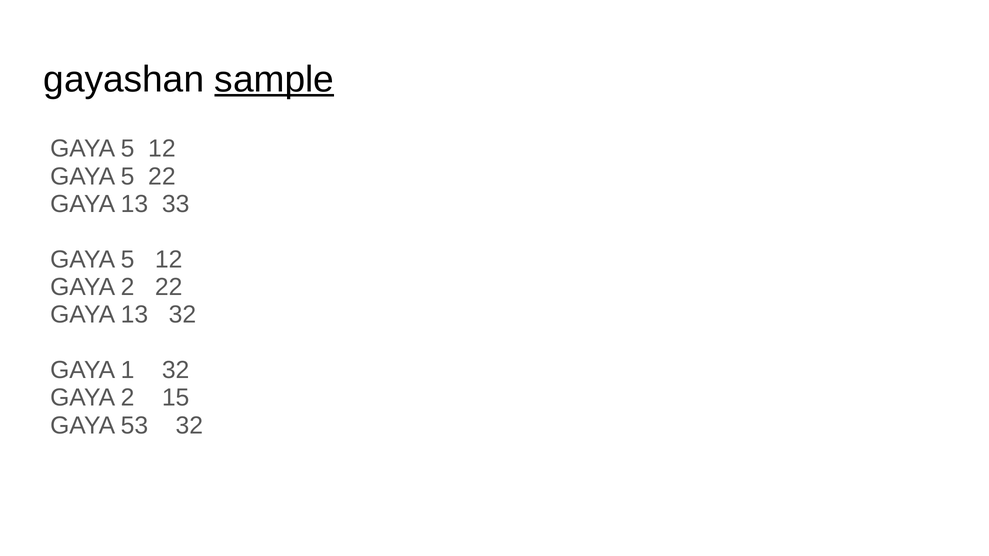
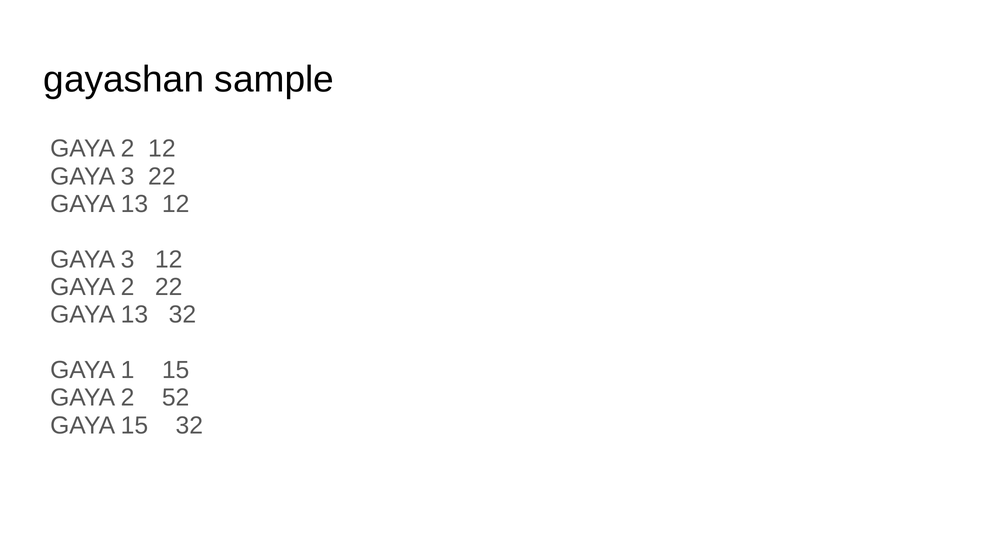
sample underline: present -> none (274, 79)
5: 5 -> 2 (128, 149)
5: 5 -> 3 (128, 176)
13 33: 33 -> 12 (176, 204)
5: 5 -> 3 (128, 260)
1 32: 32 -> 15 (176, 370)
15: 15 -> 52 (176, 398)
GAYA 53: 53 -> 15 (134, 426)
